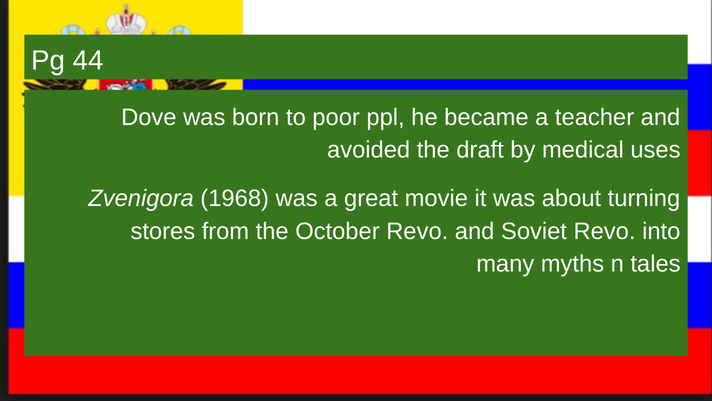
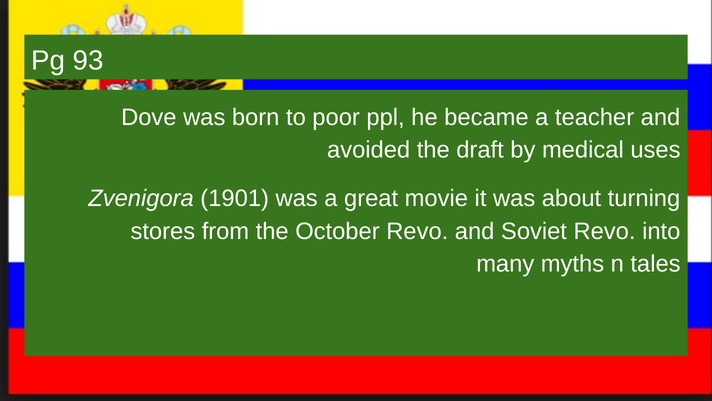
44: 44 -> 93 (88, 60)
1968: 1968 -> 1901 (235, 198)
